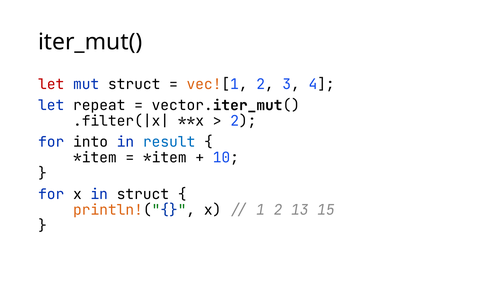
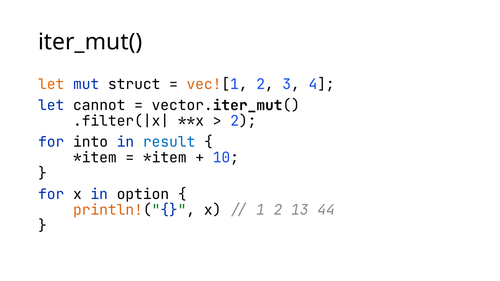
let colour: red -> orange (51, 85)
repeat: repeat -> cannot (99, 105)
in struct: struct -> option (143, 194)
15: 15 -> 44 (326, 210)
